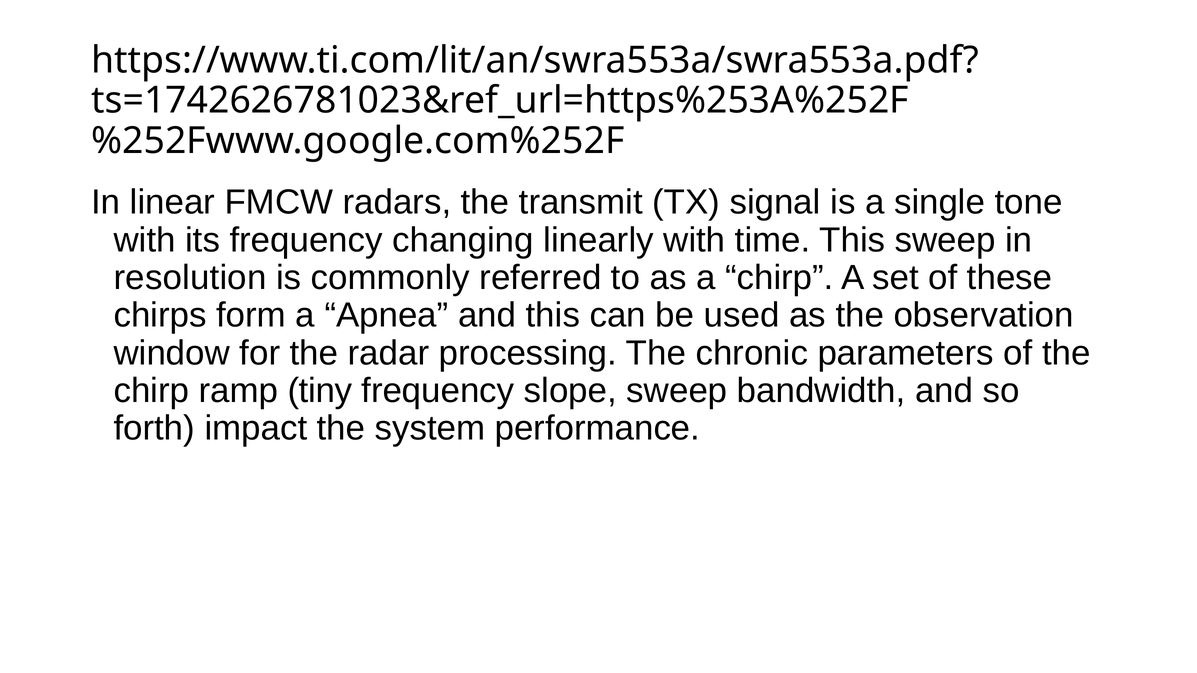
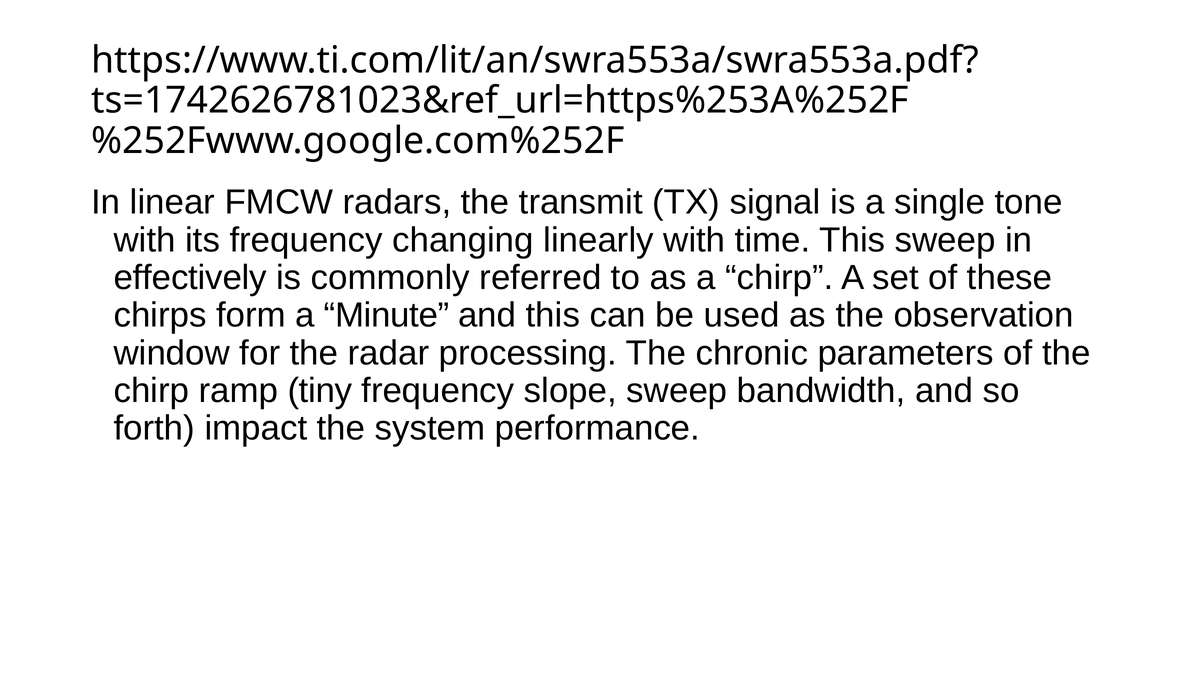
resolution: resolution -> effectively (190, 278)
Apnea: Apnea -> Minute (387, 316)
